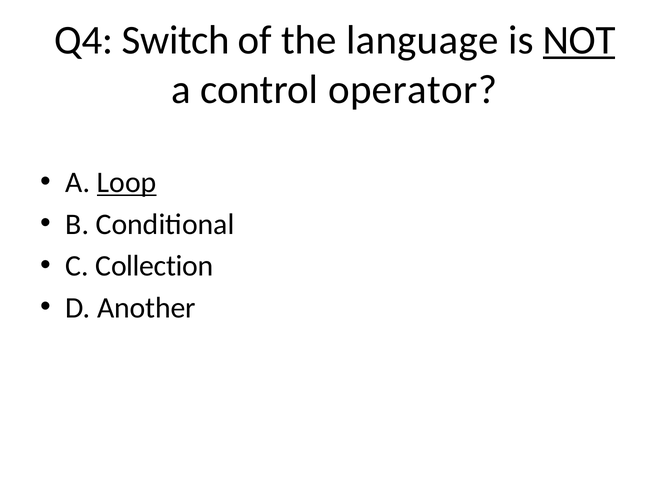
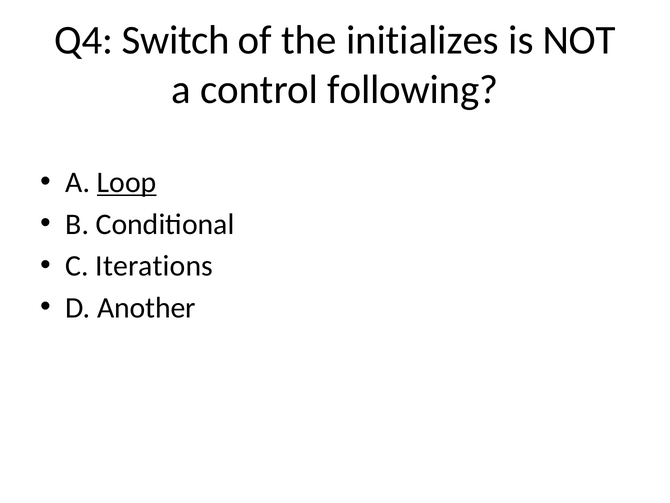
language: language -> initializes (423, 40)
NOT underline: present -> none (579, 40)
operator: operator -> following (413, 89)
Collection: Collection -> Iterations (154, 266)
